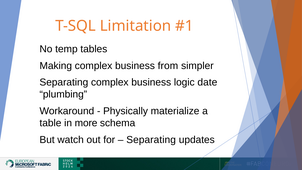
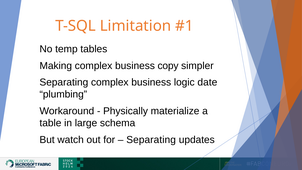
from: from -> copy (168, 66)
more: more -> large (86, 123)
